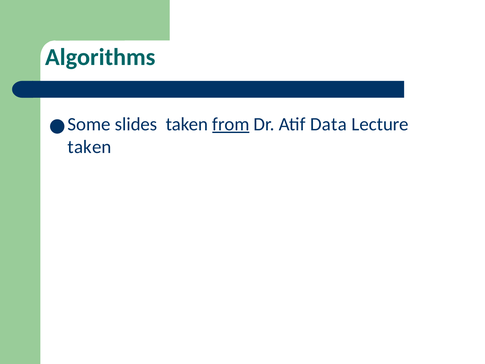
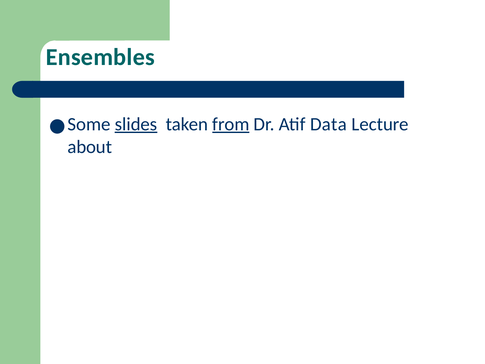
Algorithms: Algorithms -> Ensembles (100, 57)
slides underline: none -> present (136, 124)
taken: taken -> about (90, 147)
